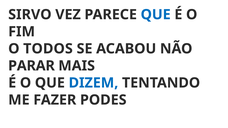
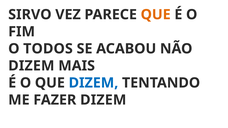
QUE colour: blue -> orange (156, 15)
PARAR: PARAR -> DIZEM (31, 66)
FAZER PODES: PODES -> DIZEM (103, 100)
